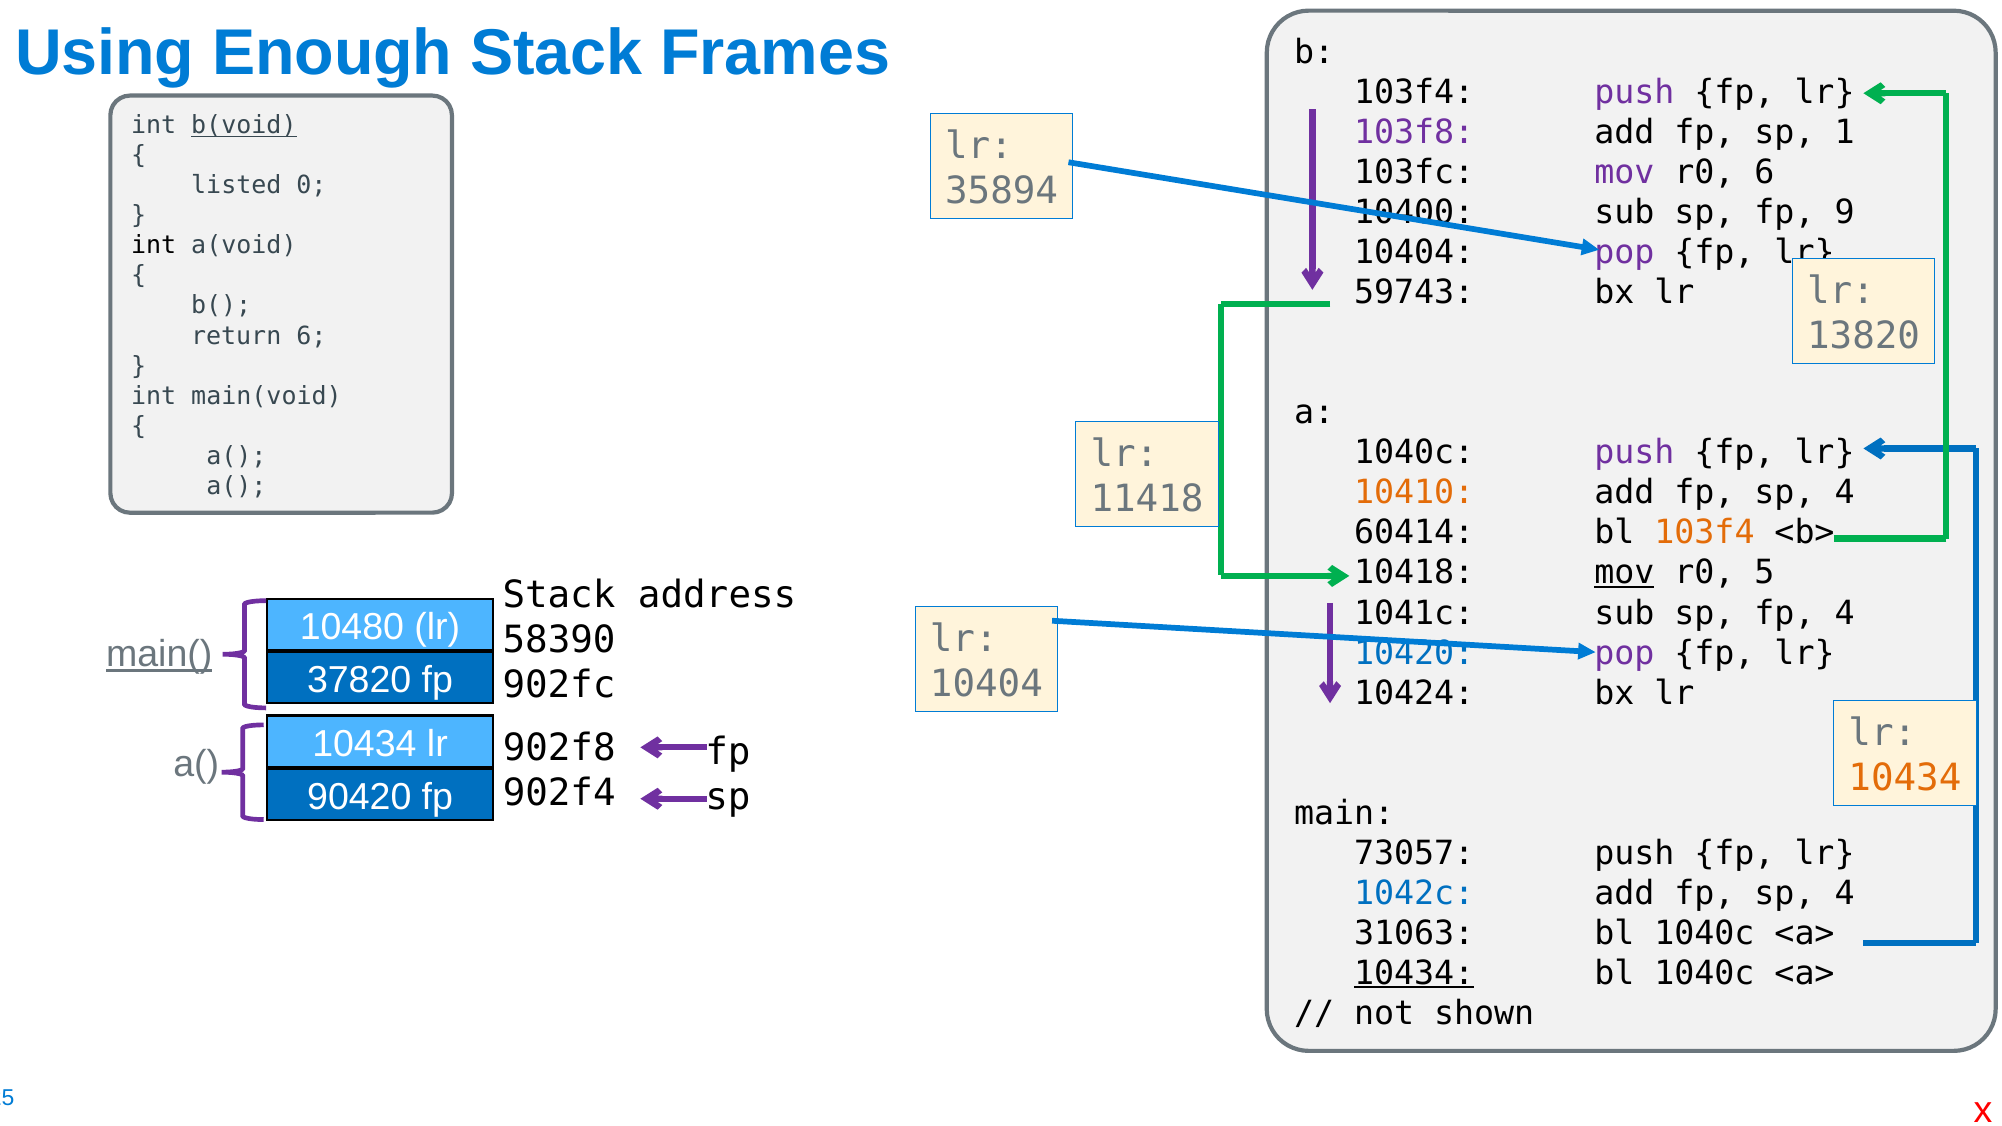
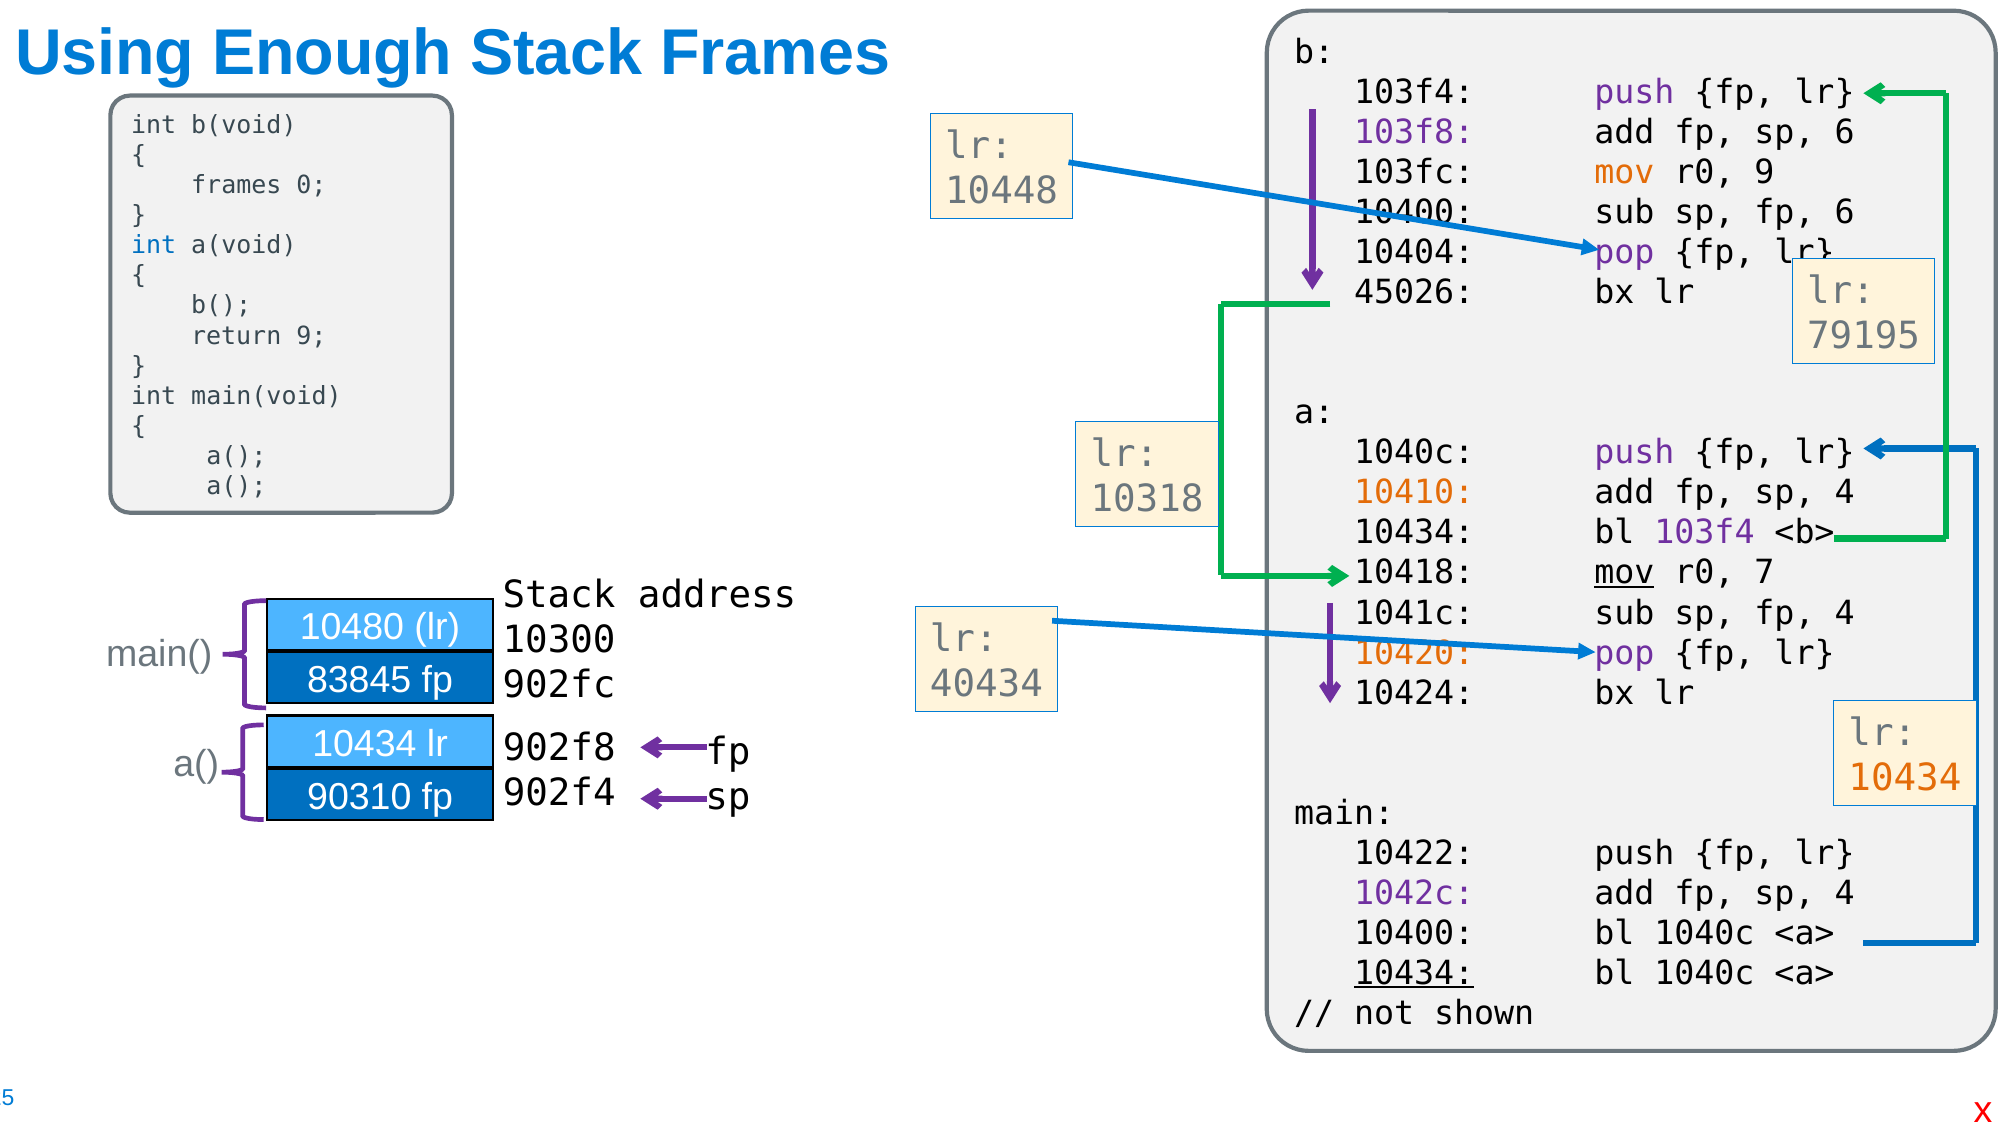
b(void underline: present -> none (244, 126)
sp 1: 1 -> 6 (1845, 133)
mov colour: purple -> orange (1624, 173)
r0 6: 6 -> 9 (1764, 173)
listed: listed -> frames (236, 186)
35894: 35894 -> 10448 (1002, 191)
fp 9: 9 -> 6 (1845, 213)
int colour: black -> blue (154, 246)
59743: 59743 -> 45026 (1414, 293)
13820: 13820 -> 79195 (1864, 336)
return 6: 6 -> 9 (311, 336)
11418: 11418 -> 10318 (1147, 499)
60414: 60414 -> 10434 (1414, 533)
103f4 colour: orange -> purple (1704, 533)
5: 5 -> 7 (1764, 573)
58390: 58390 -> 10300 (559, 641)
main( underline: present -> none (159, 654)
10420 colour: blue -> orange (1414, 653)
37820: 37820 -> 83845 (359, 680)
10404: 10404 -> 40434 (986, 685)
90420: 90420 -> 90310 (359, 797)
73057: 73057 -> 10422 (1414, 853)
1042c colour: blue -> purple (1414, 893)
31063: 31063 -> 10400 (1414, 933)
